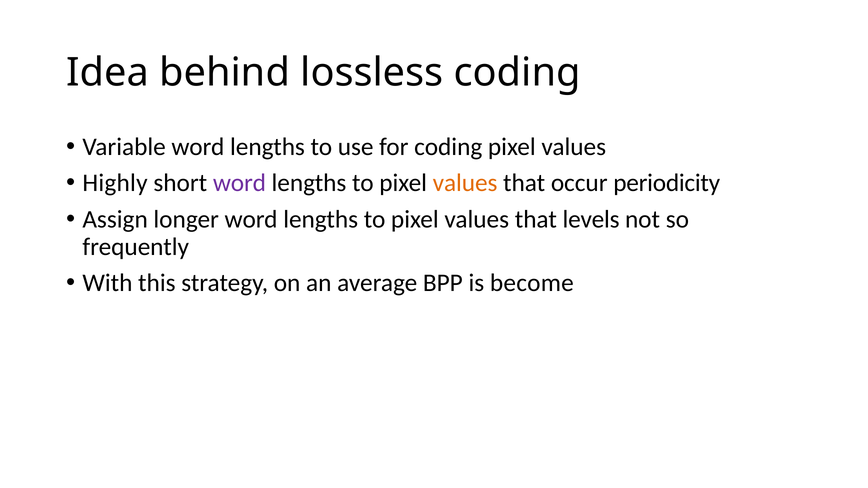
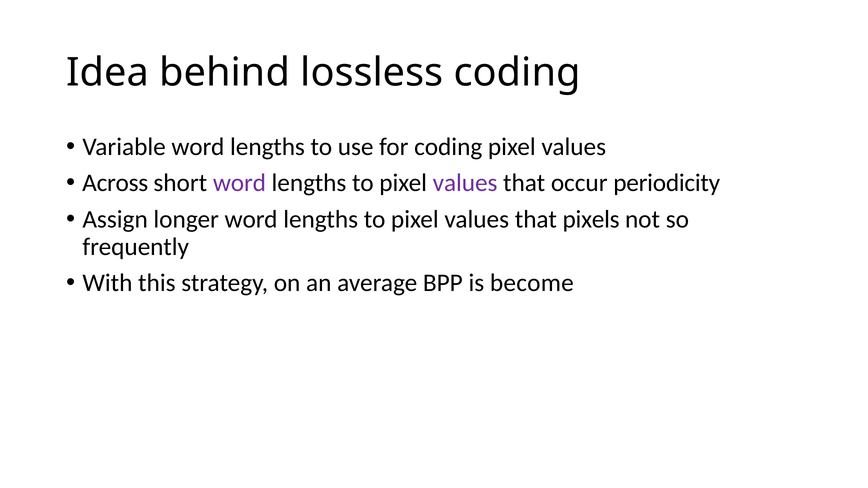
Highly: Highly -> Across (115, 183)
values colour: orange -> purple (465, 183)
levels: levels -> pixels (591, 220)
